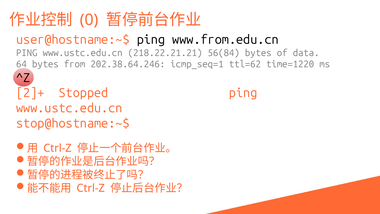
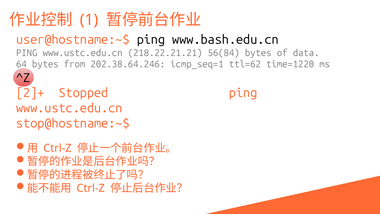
0: 0 -> 1 (89, 20)
www.from.edu.cn: www.from.edu.cn -> www.bash.edu.cn (225, 40)
